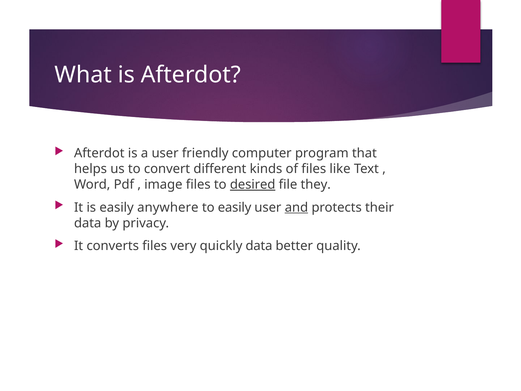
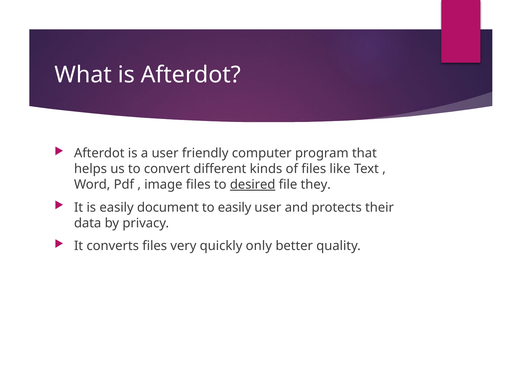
anywhere: anywhere -> document (168, 207)
and underline: present -> none (296, 207)
quickly data: data -> only (259, 246)
